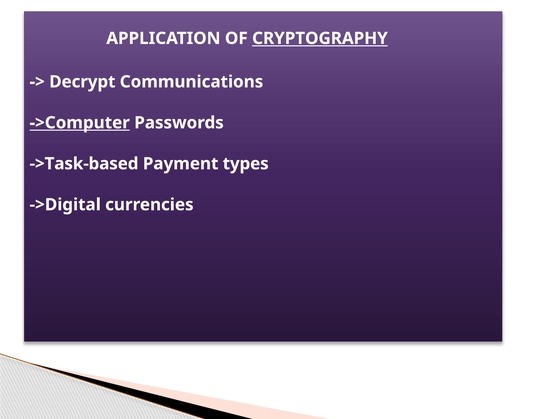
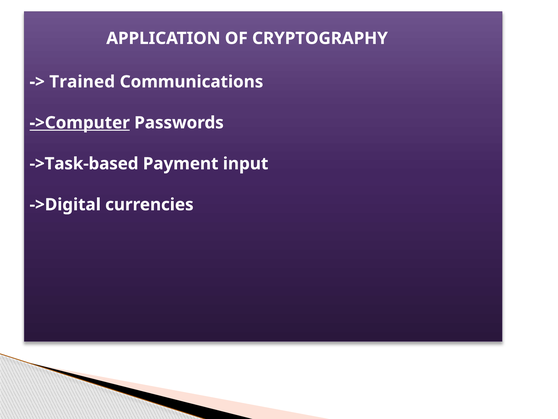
CRYPTOGRAPHY underline: present -> none (320, 38)
Decrypt: Decrypt -> Trained (82, 82)
types: types -> input (246, 164)
